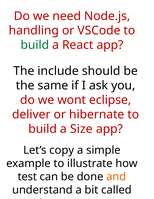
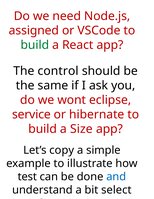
handling: handling -> assigned (34, 31)
include: include -> control (58, 71)
deliver: deliver -> service (31, 115)
and colour: orange -> blue (116, 177)
called: called -> select (116, 190)
